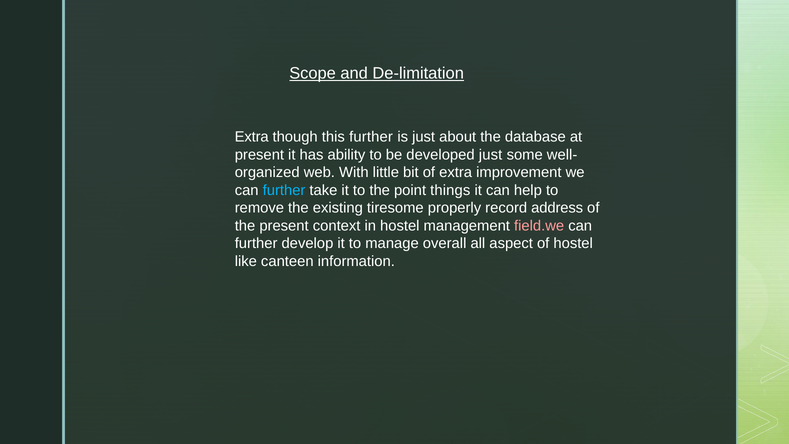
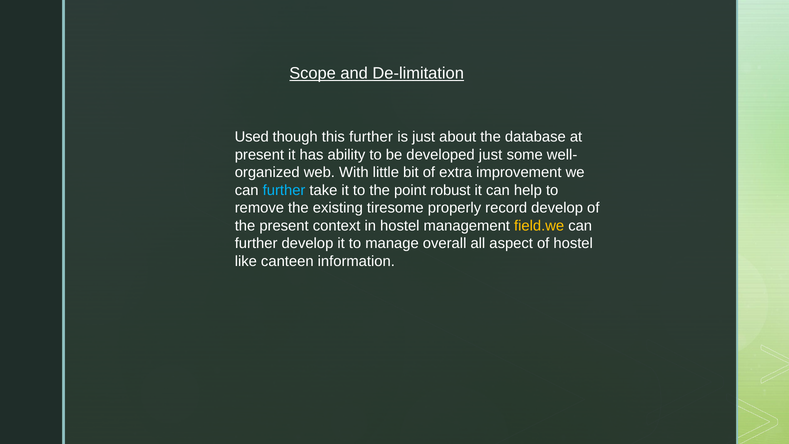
Extra: Extra -> Used (252, 137)
things: things -> robust (450, 190)
record address: address -> develop (557, 208)
field.we colour: pink -> yellow (539, 226)
